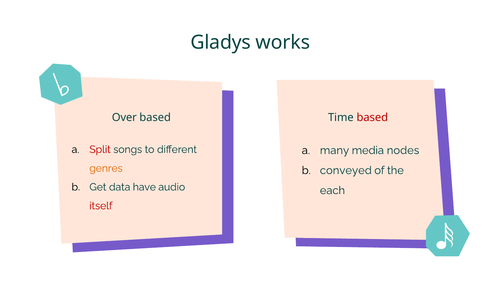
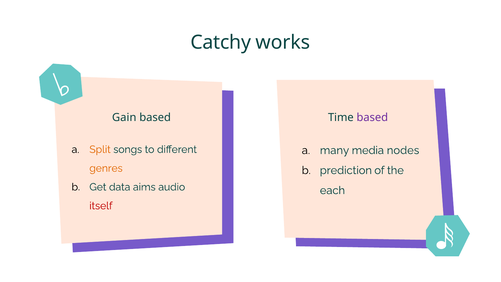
Gladys: Gladys -> Catchy (221, 42)
Over: Over -> Gain (124, 117)
based colour: red -> purple (372, 117)
Split colour: red -> orange (100, 149)
conveyed: conveyed -> prediction (346, 170)
have: have -> aims (144, 187)
